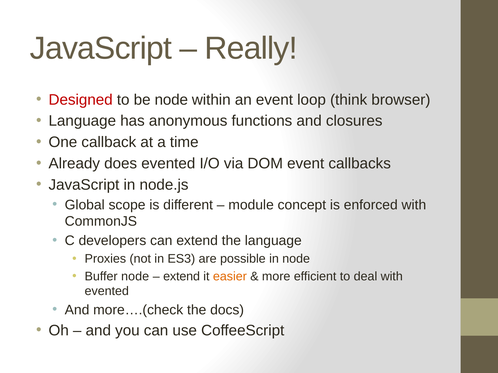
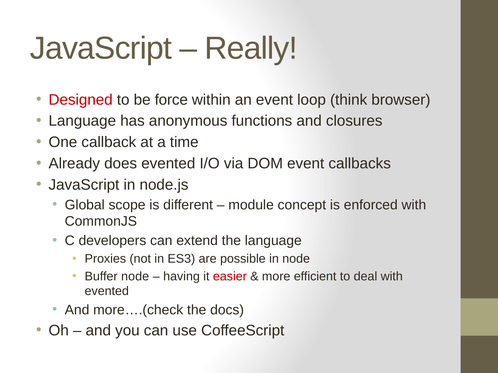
be node: node -> force (171, 100)
extend: extend -> having (182, 277)
easier colour: orange -> red (230, 277)
